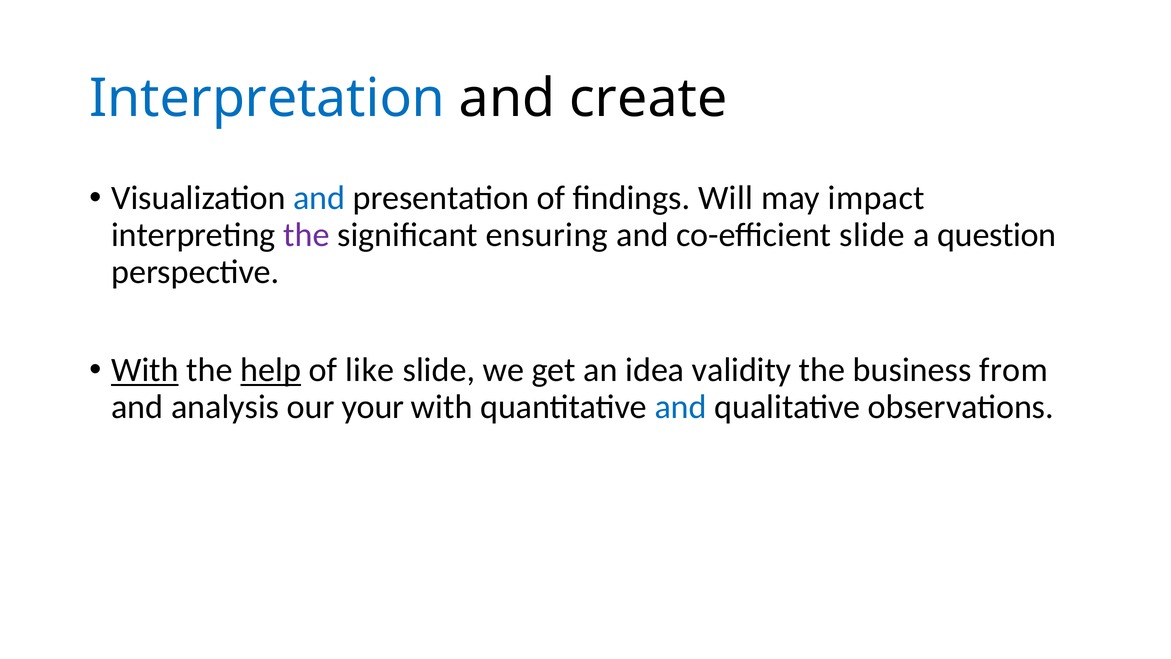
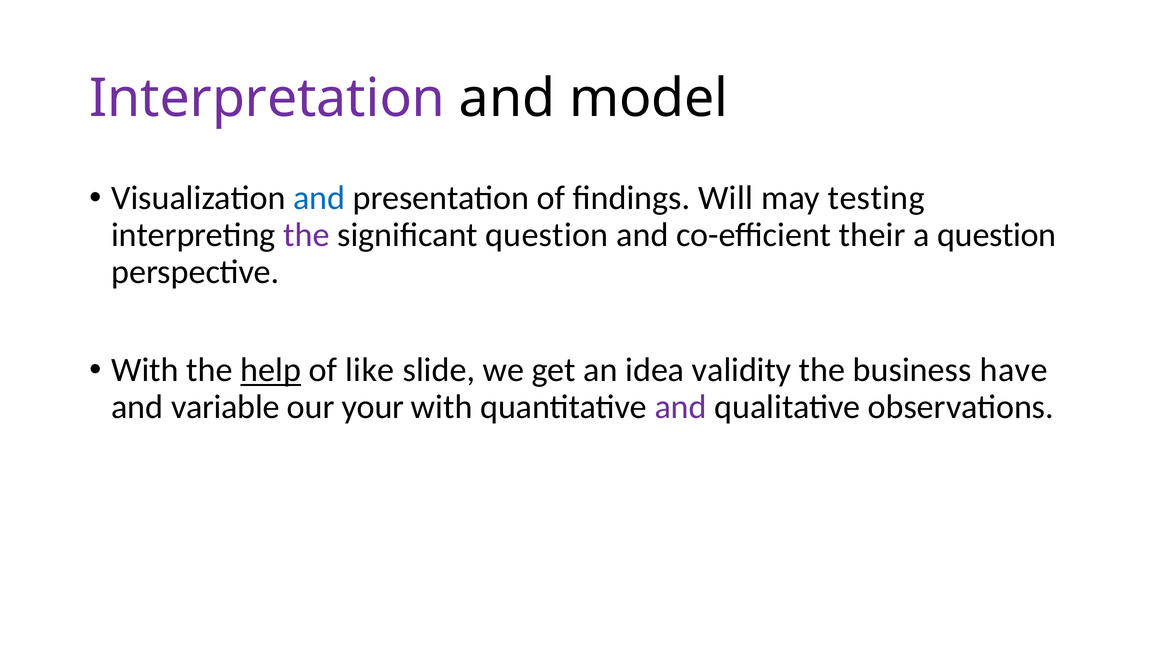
Interpretation colour: blue -> purple (267, 98)
create: create -> model (648, 98)
impact: impact -> testing (876, 198)
significant ensuring: ensuring -> question (547, 235)
co-efficient slide: slide -> their (872, 235)
With underline: present -> none (145, 370)
from: from -> have (1014, 370)
analysis: analysis -> variable (225, 407)
and colour: blue -> purple (681, 407)
